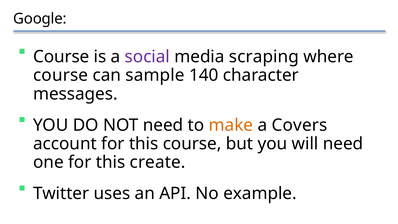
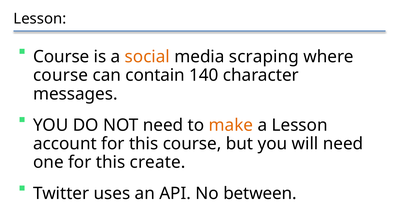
Google: Google -> Lesson (40, 19)
social colour: purple -> orange (147, 57)
sample: sample -> contain (155, 75)
a Covers: Covers -> Lesson (300, 125)
example: example -> between (260, 193)
